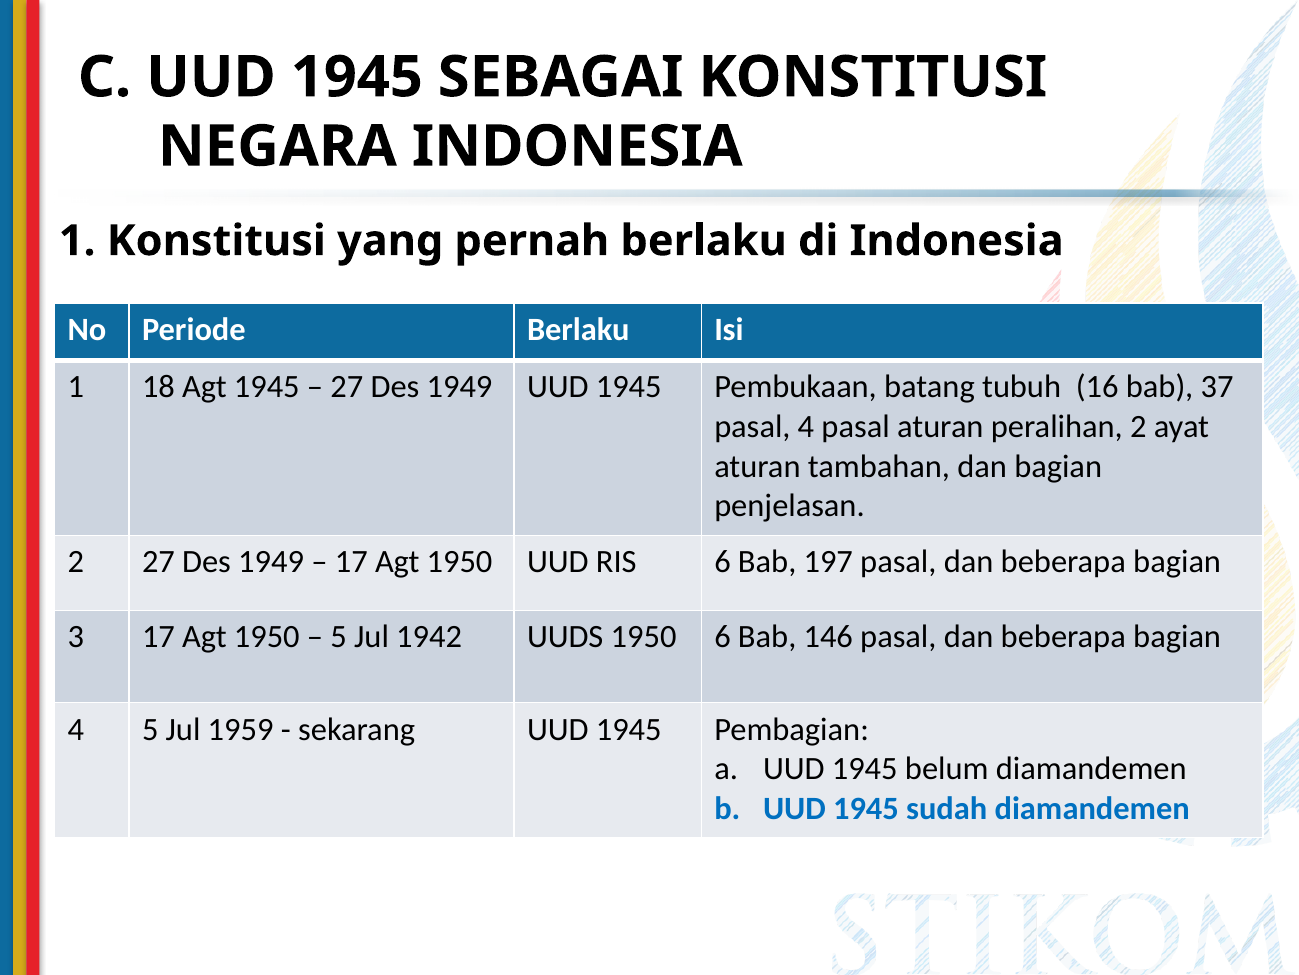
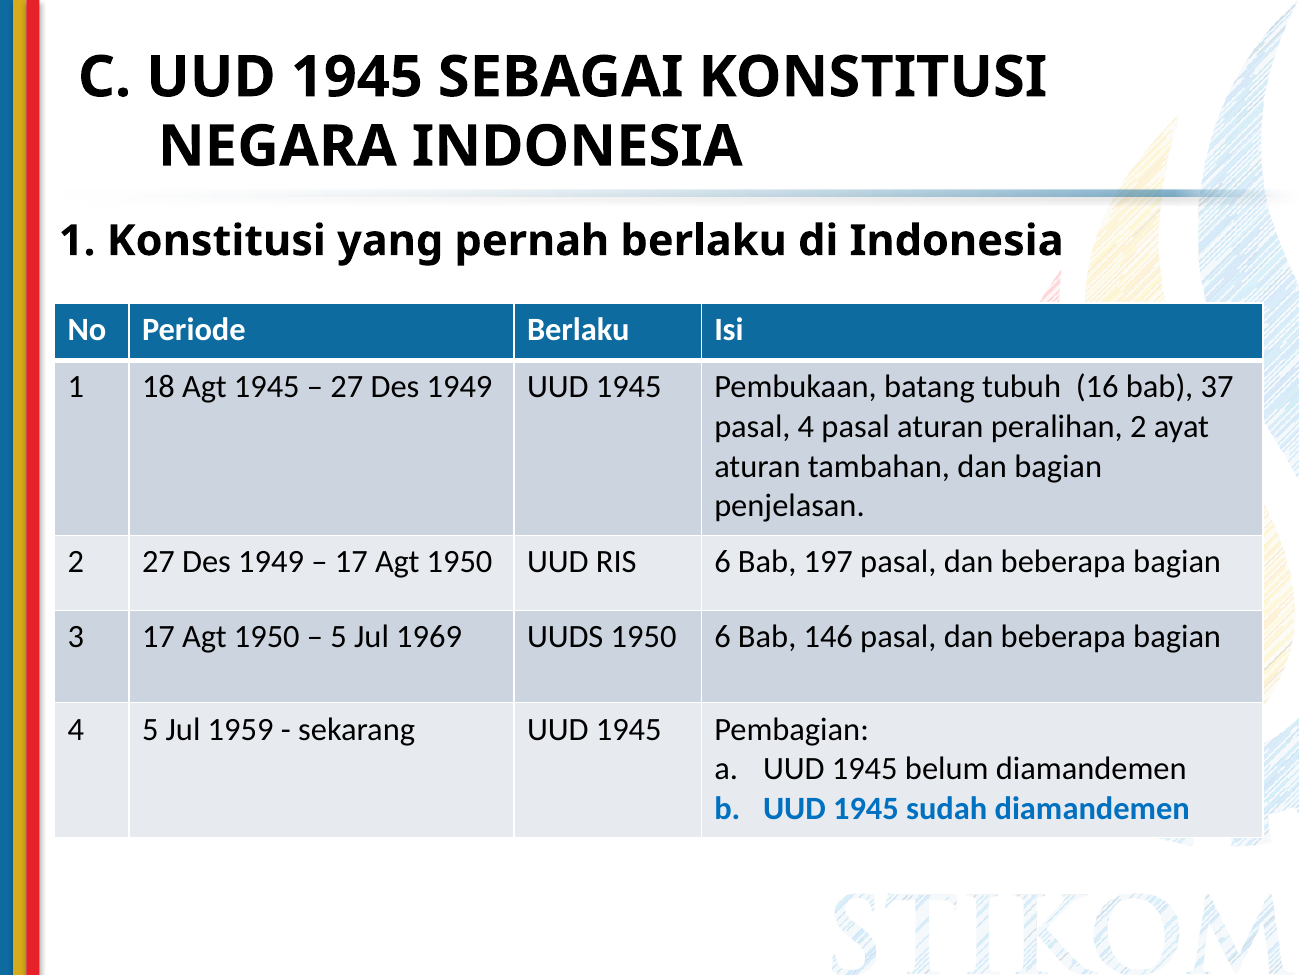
1942: 1942 -> 1969 (429, 637)
